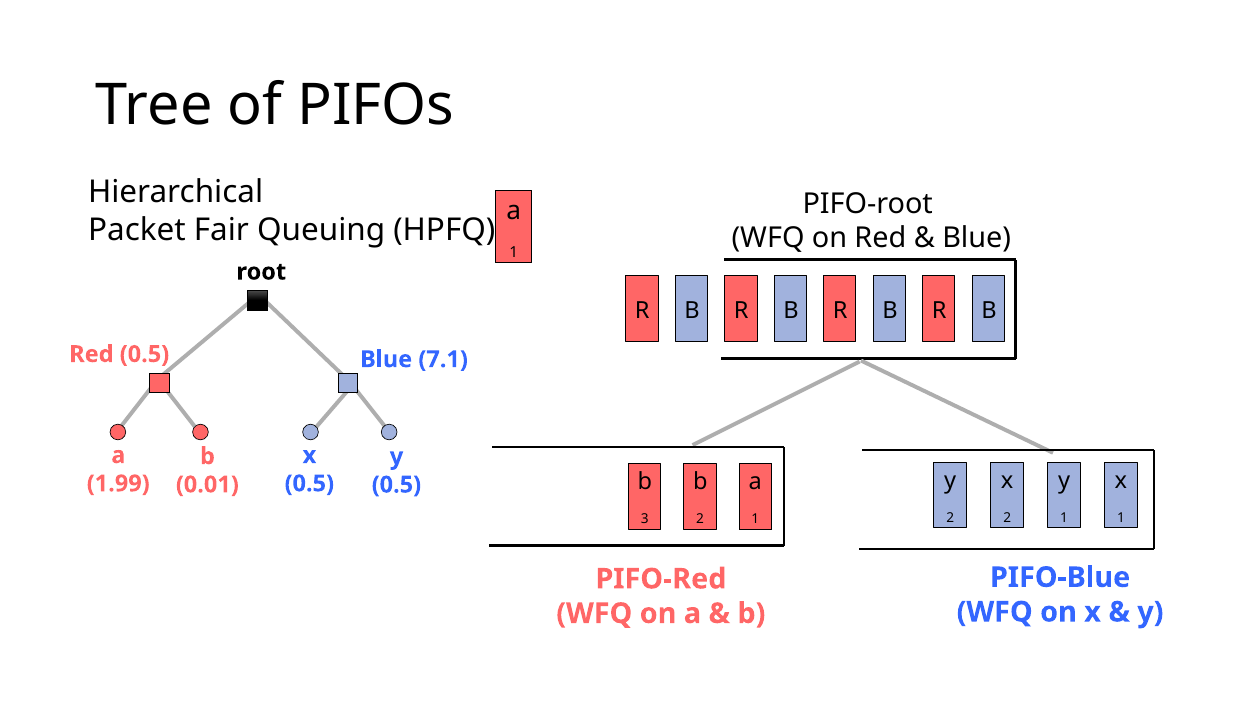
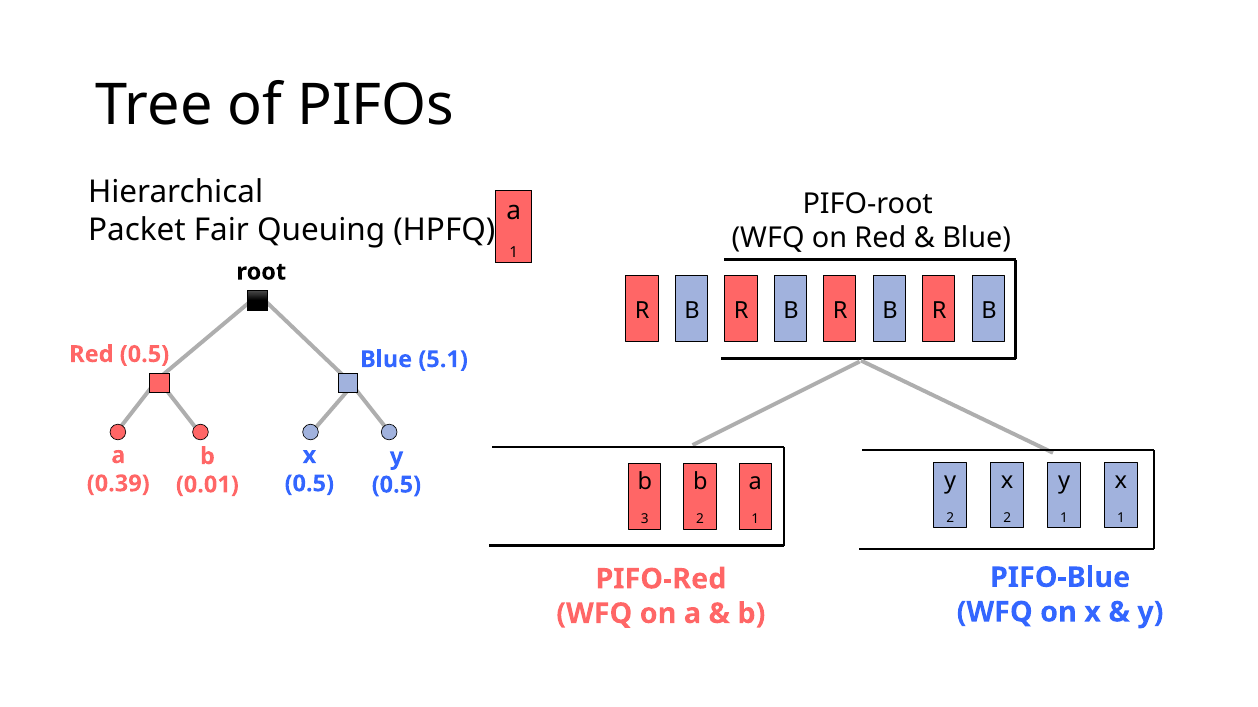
7.1: 7.1 -> 5.1 (443, 360)
1.99: 1.99 -> 0.39 (118, 484)
